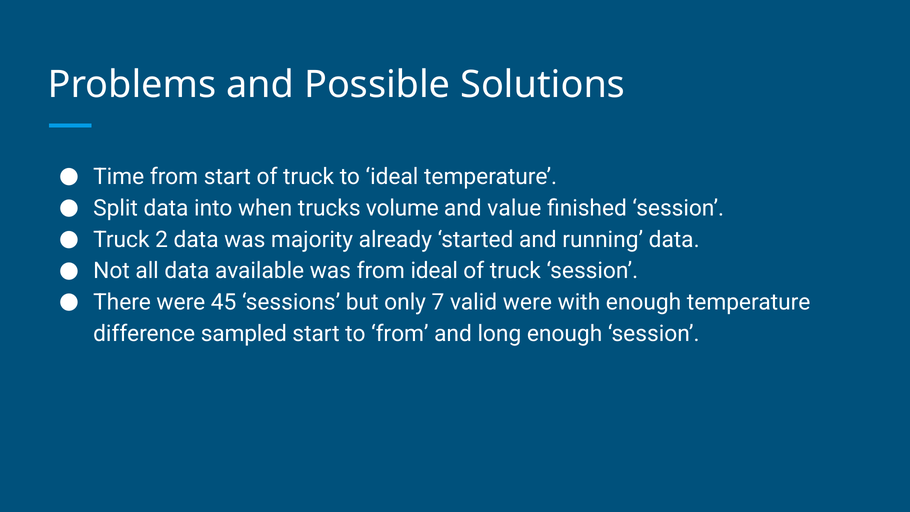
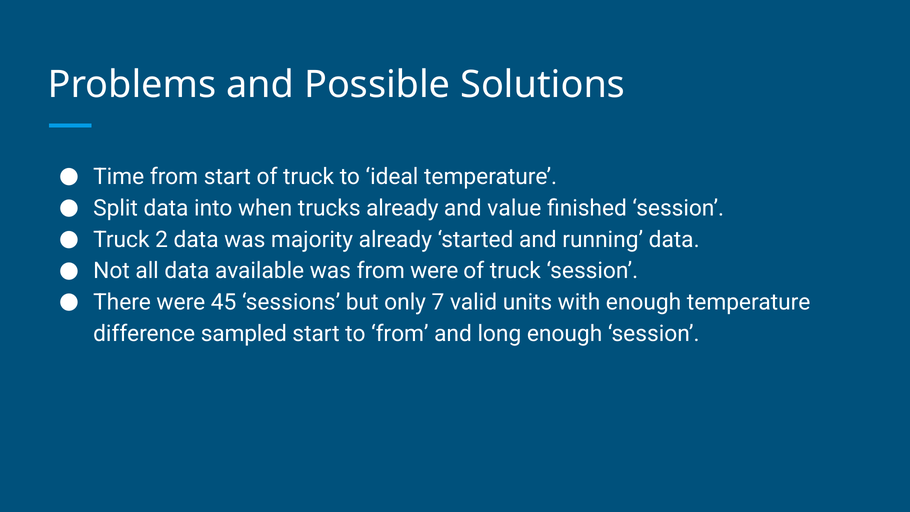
trucks volume: volume -> already (402, 208)
from ideal: ideal -> were (434, 271)
valid were: were -> units (527, 302)
